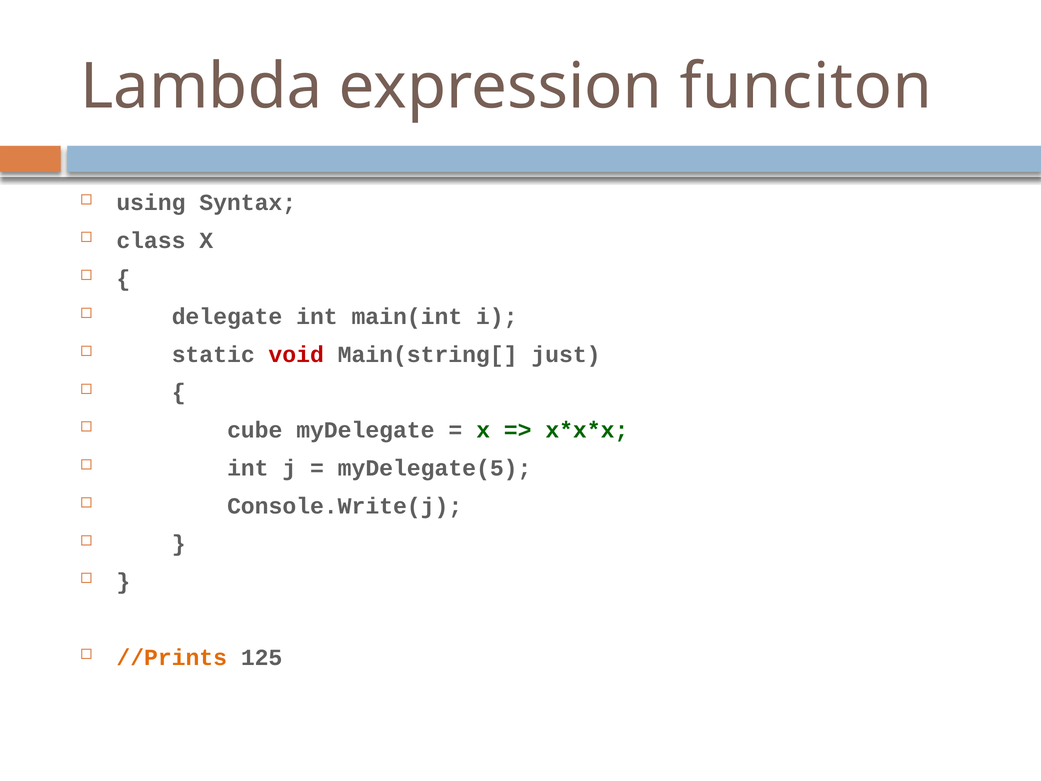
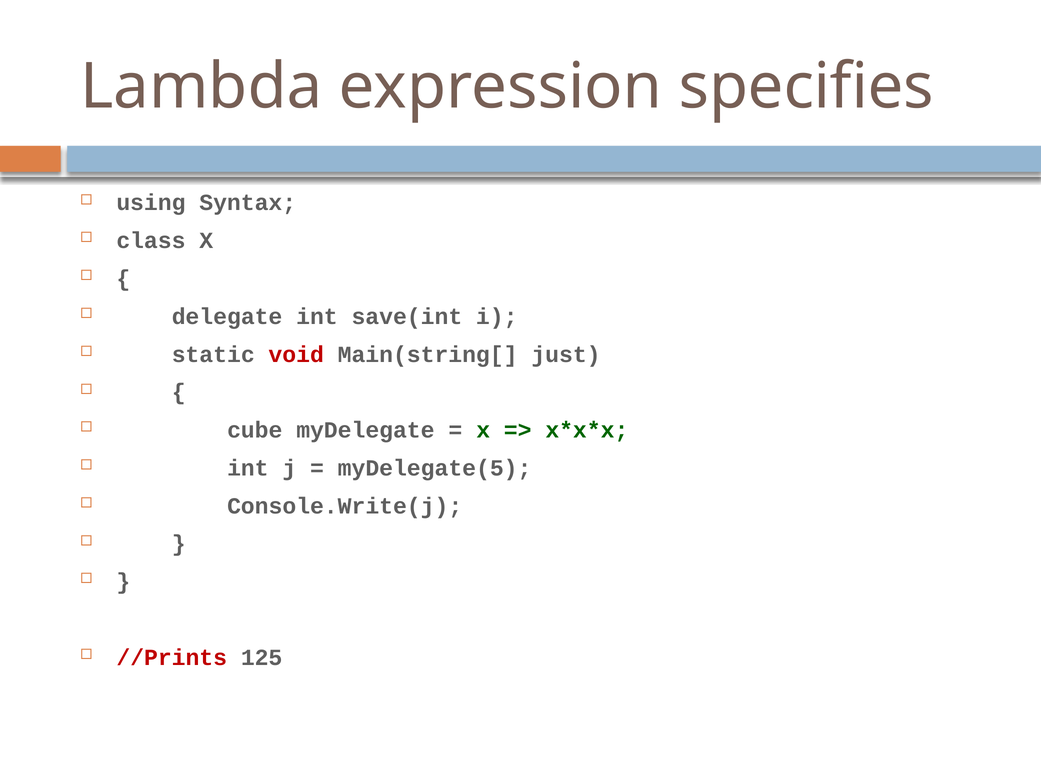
funciton: funciton -> specifies (806, 87)
main(int: main(int -> save(int (407, 316)
//Prints colour: orange -> red (172, 657)
